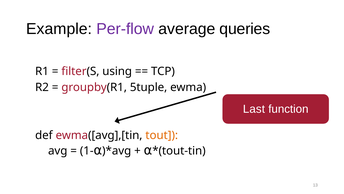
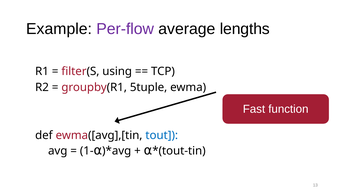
queries: queries -> lengths (245, 29)
Last: Last -> Fast (254, 109)
tout colour: orange -> blue (162, 135)
